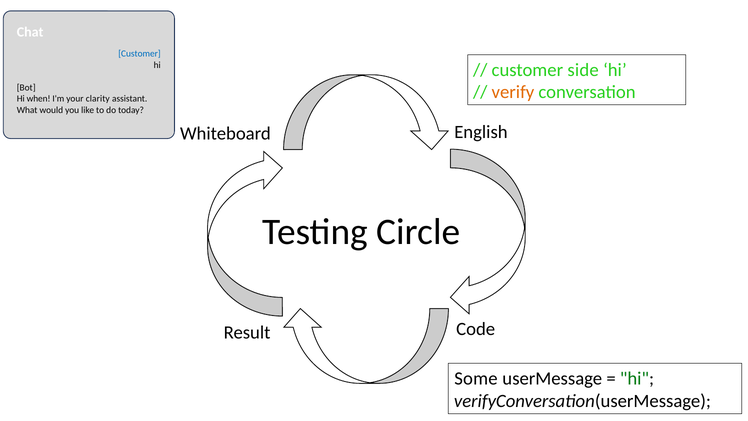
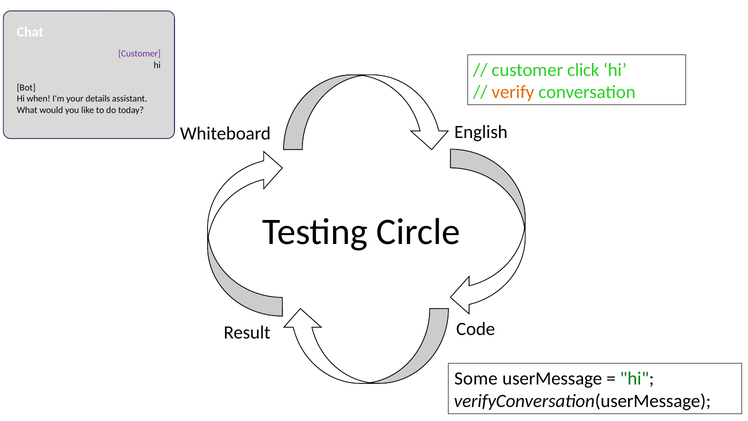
Customer colour: blue -> purple (140, 54)
side: side -> click (583, 70)
clarity: clarity -> details (98, 99)
